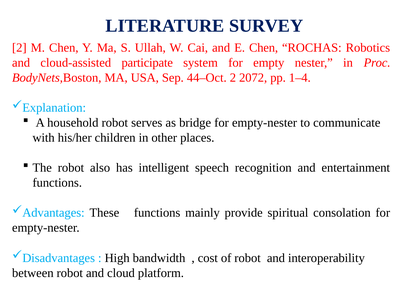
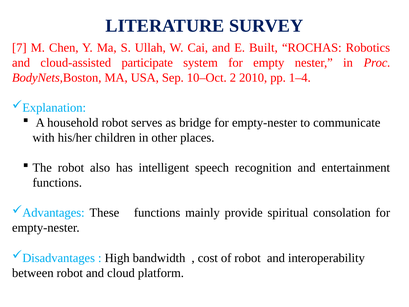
2: 2 -> 7 (19, 48)
E Chen: Chen -> Built (263, 48)
44–Oct: 44–Oct -> 10–Oct (207, 78)
2072: 2072 -> 2010 (253, 78)
